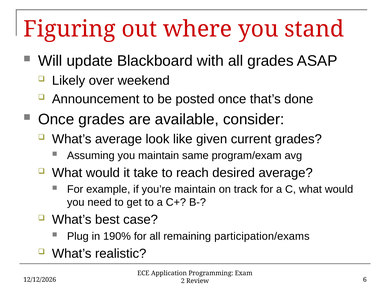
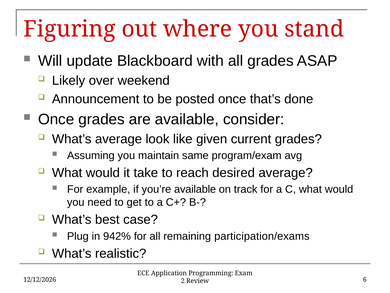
you’re maintain: maintain -> available (195, 189)
190%: 190% -> 942% (117, 236)
